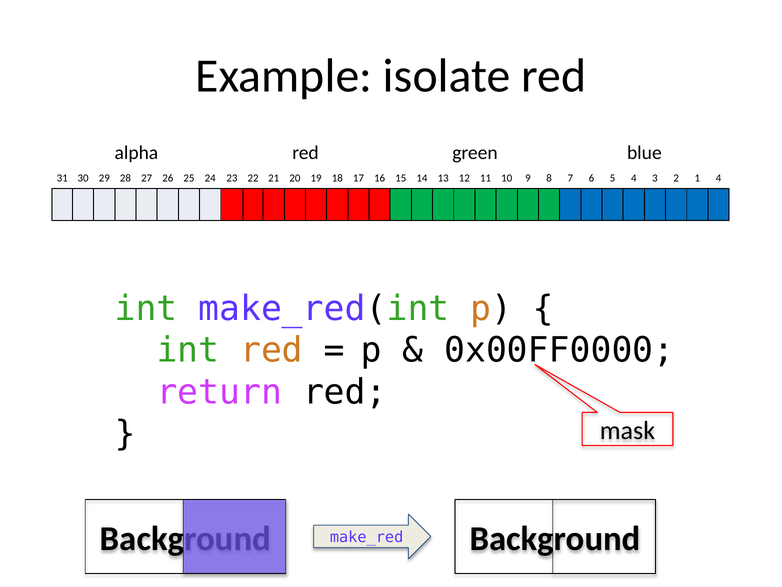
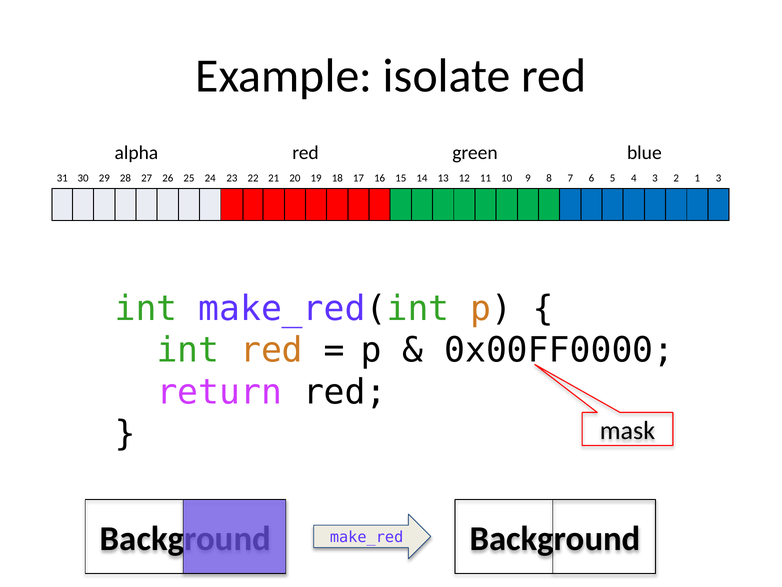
1 4: 4 -> 3 (719, 178)
